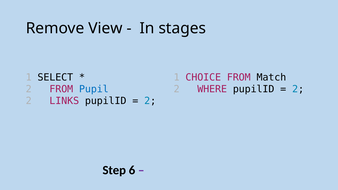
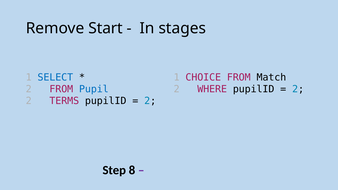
View: View -> Start (106, 28)
SELECT colour: black -> blue (55, 77)
LINKS: LINKS -> TERMS (64, 101)
6: 6 -> 8 (132, 170)
